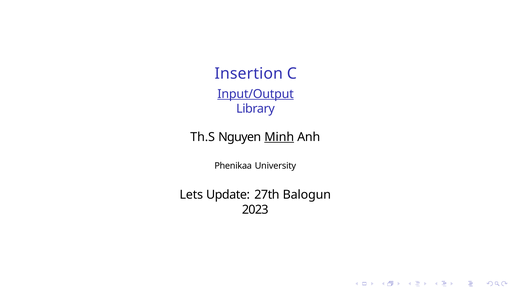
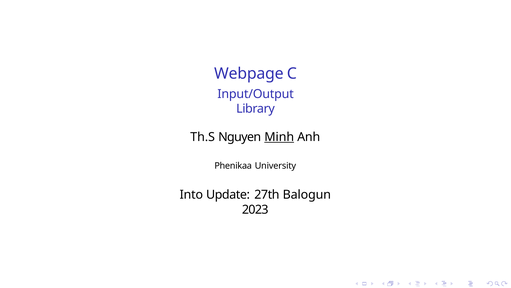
Insertion: Insertion -> Webpage (249, 74)
Input/Output underline: present -> none (256, 94)
Lets: Lets -> Into (191, 195)
